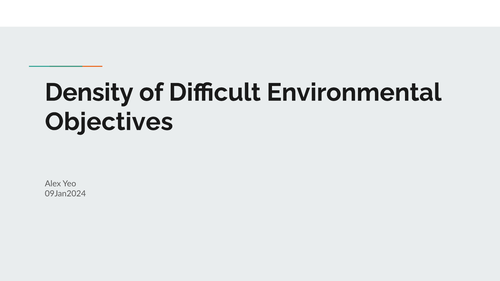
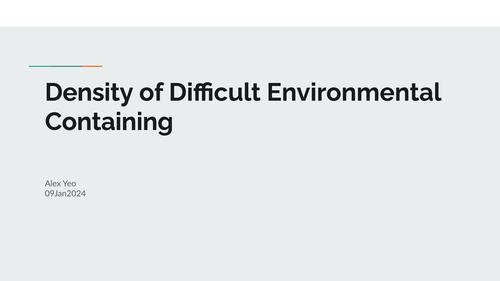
Objectives: Objectives -> Containing (109, 122)
